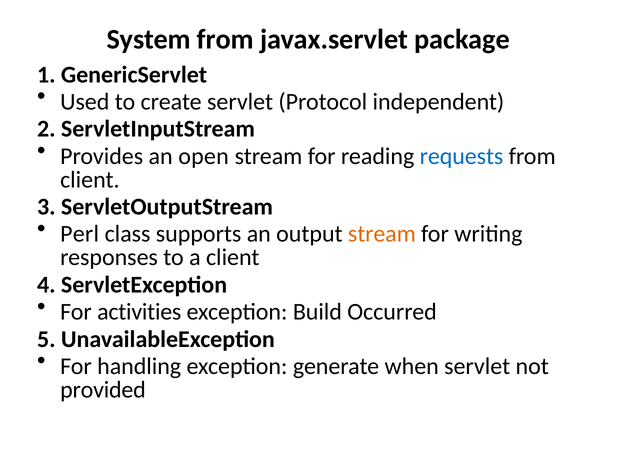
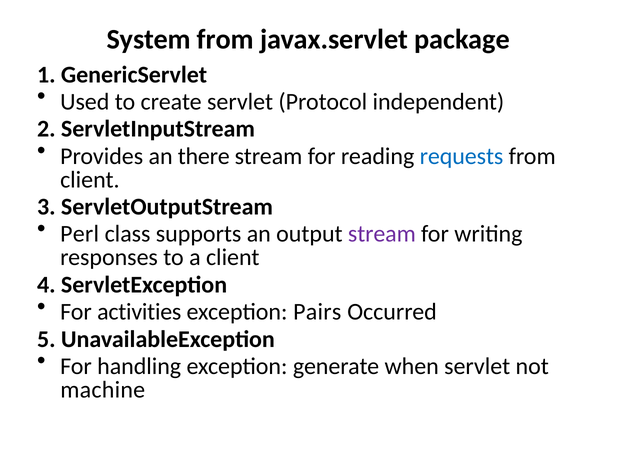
open: open -> there (204, 156)
stream colour: orange -> purple (382, 234)
Build: Build -> Pairs (317, 312)
provided: provided -> machine (103, 390)
